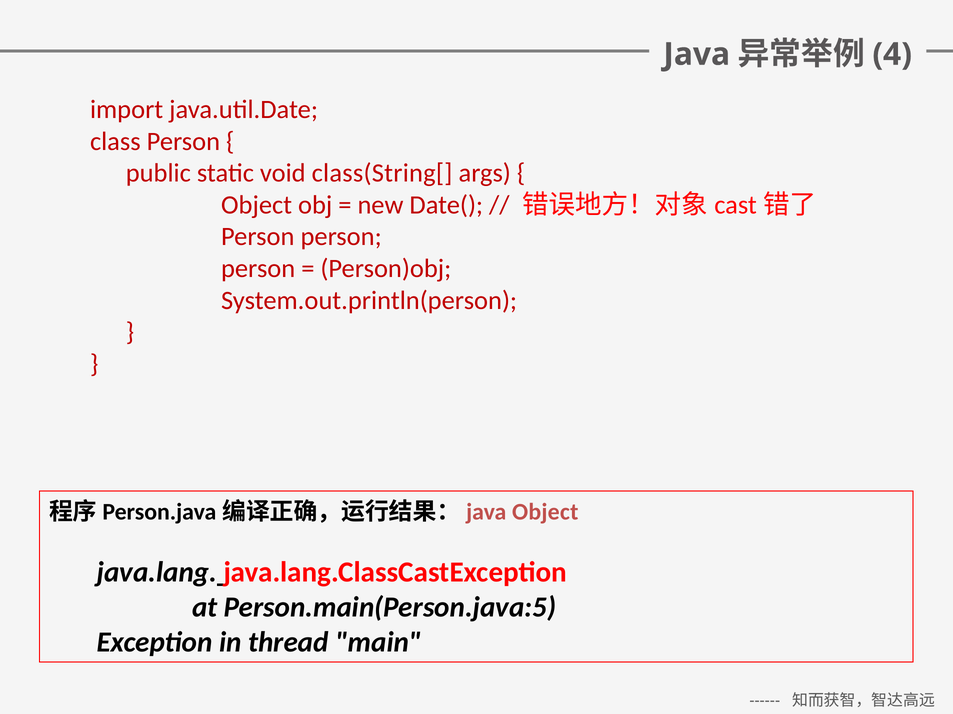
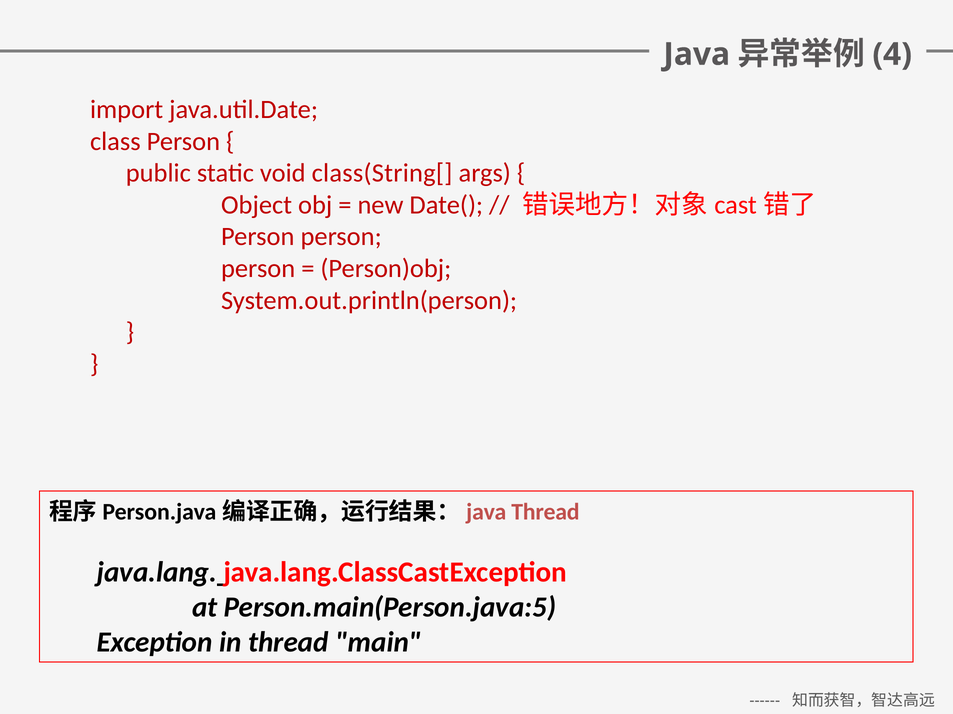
Object: Object -> Thread (545, 512)
